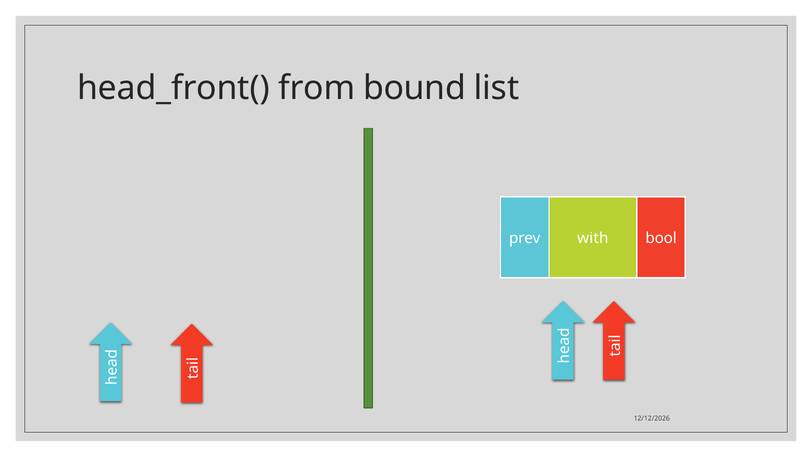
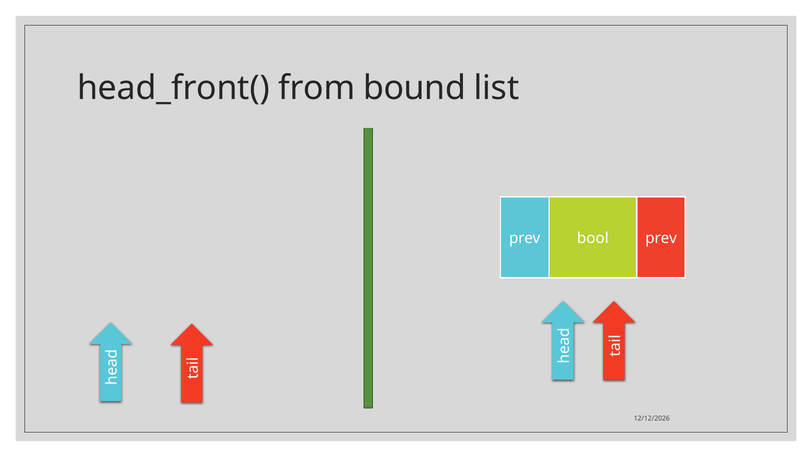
with: with -> bool (593, 238)
prev bool: bool -> prev (661, 238)
